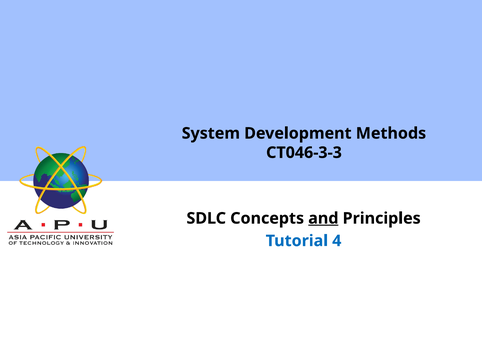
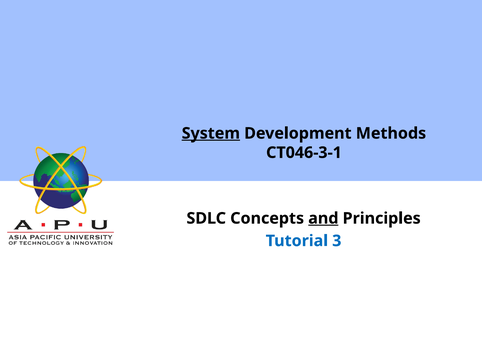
System underline: none -> present (211, 133)
CT046-3-3: CT046-3-3 -> CT046-3-1 (304, 152)
4: 4 -> 3 (337, 241)
